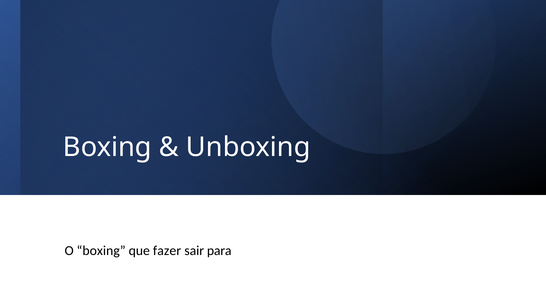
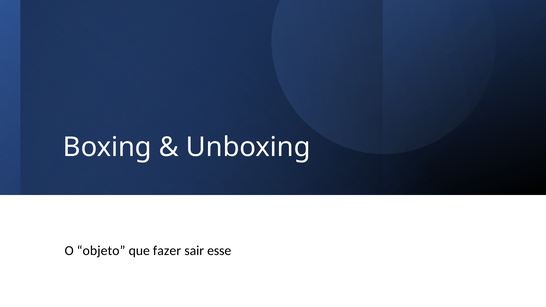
O boxing: boxing -> objeto (101, 251)
para: para -> esse (219, 251)
